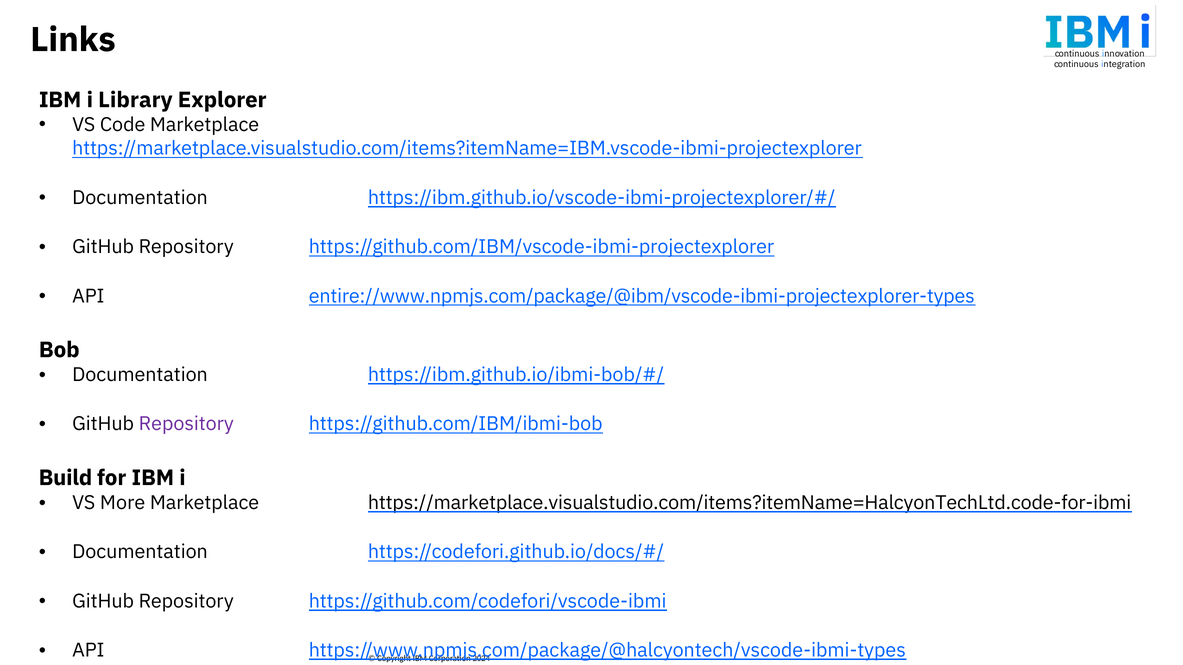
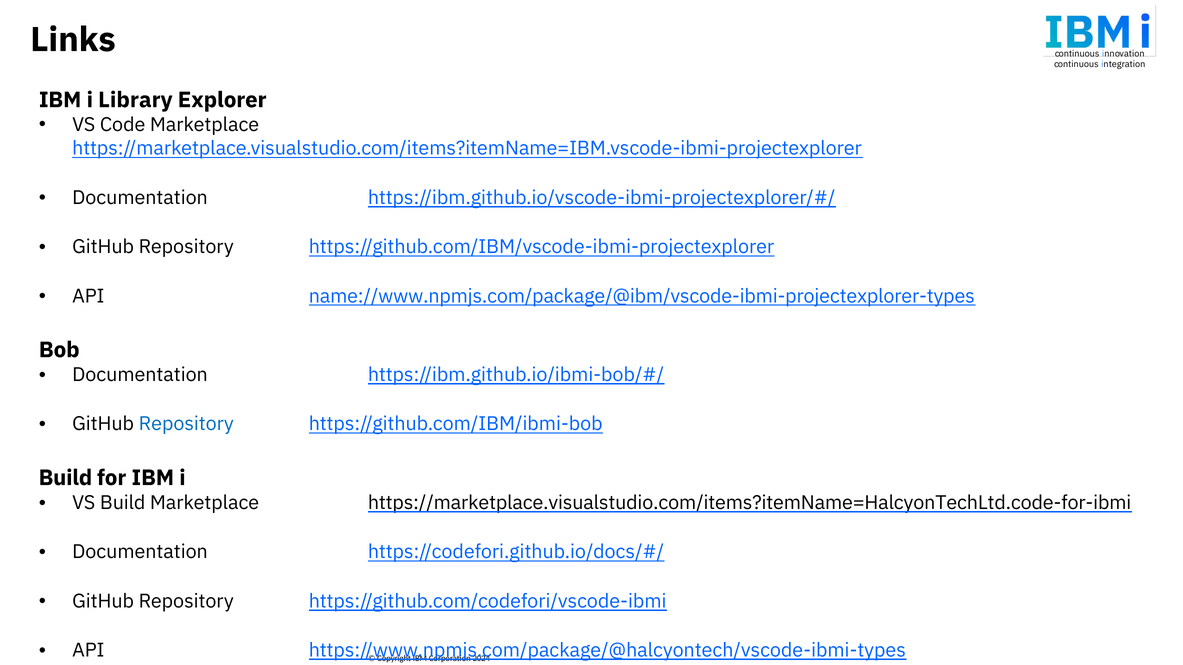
entire://www.npmjs.com/package/@ibm/vscode-ibmi-projectexplorer-types: entire://www.npmjs.com/package/@ibm/vscode-ibmi-projectexplorer-types -> name://www.npmjs.com/package/@ibm/vscode-ibmi-projectexplorer-types (642, 296)
Repository colour: purple -> blue (186, 424)
VS More: More -> Build (123, 503)
